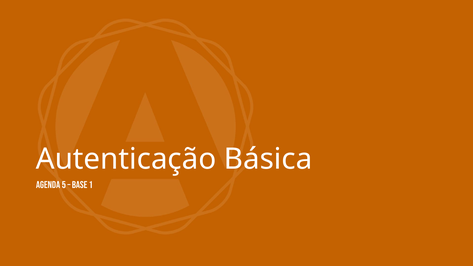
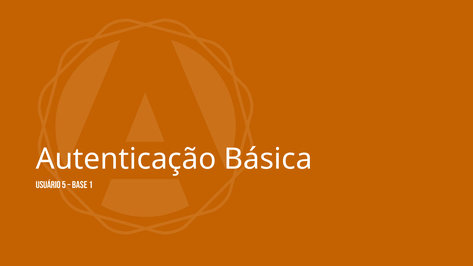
Agenda: Agenda -> Usuário (48, 185)
